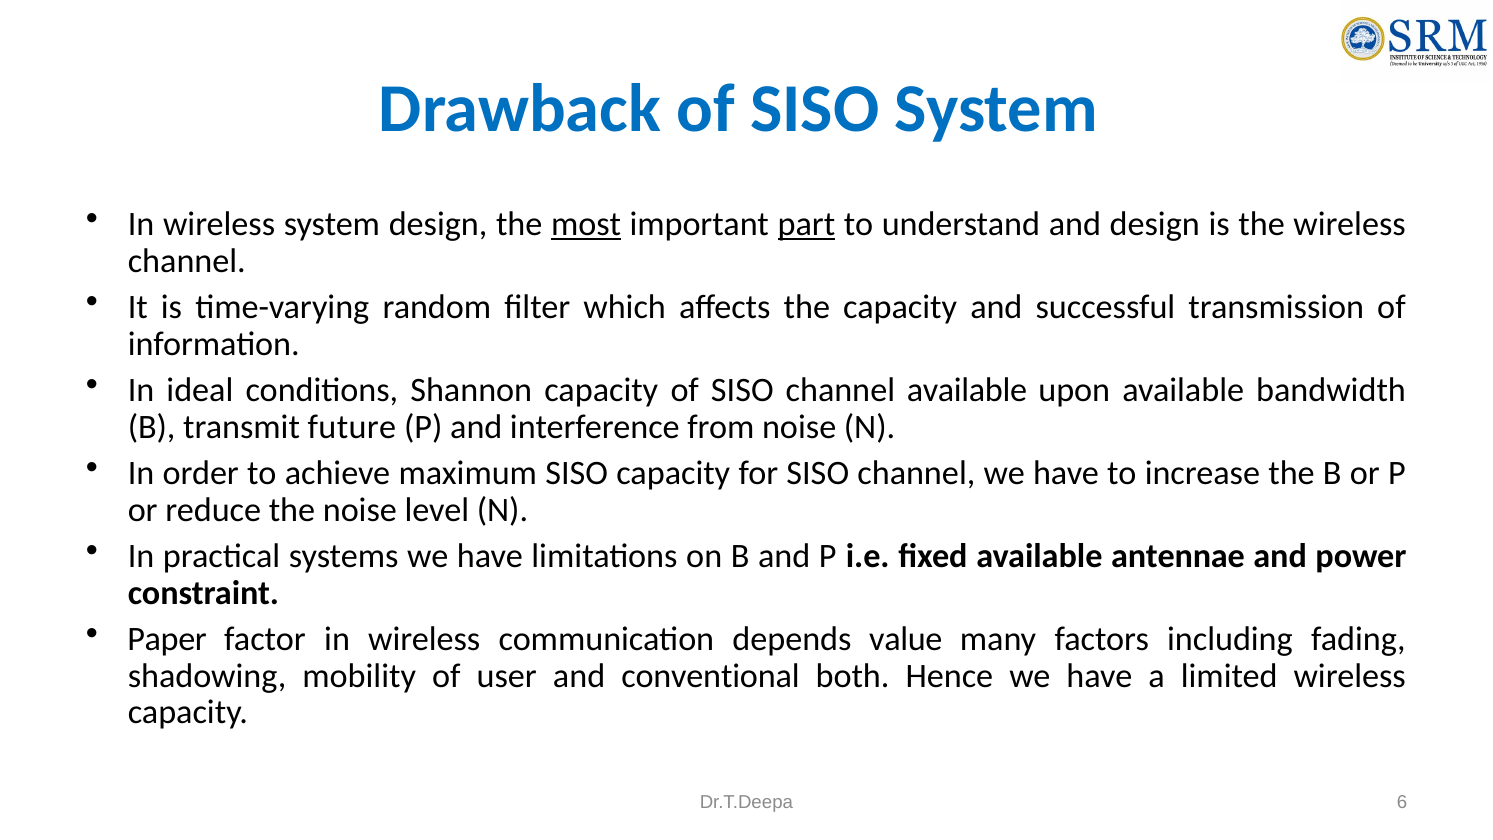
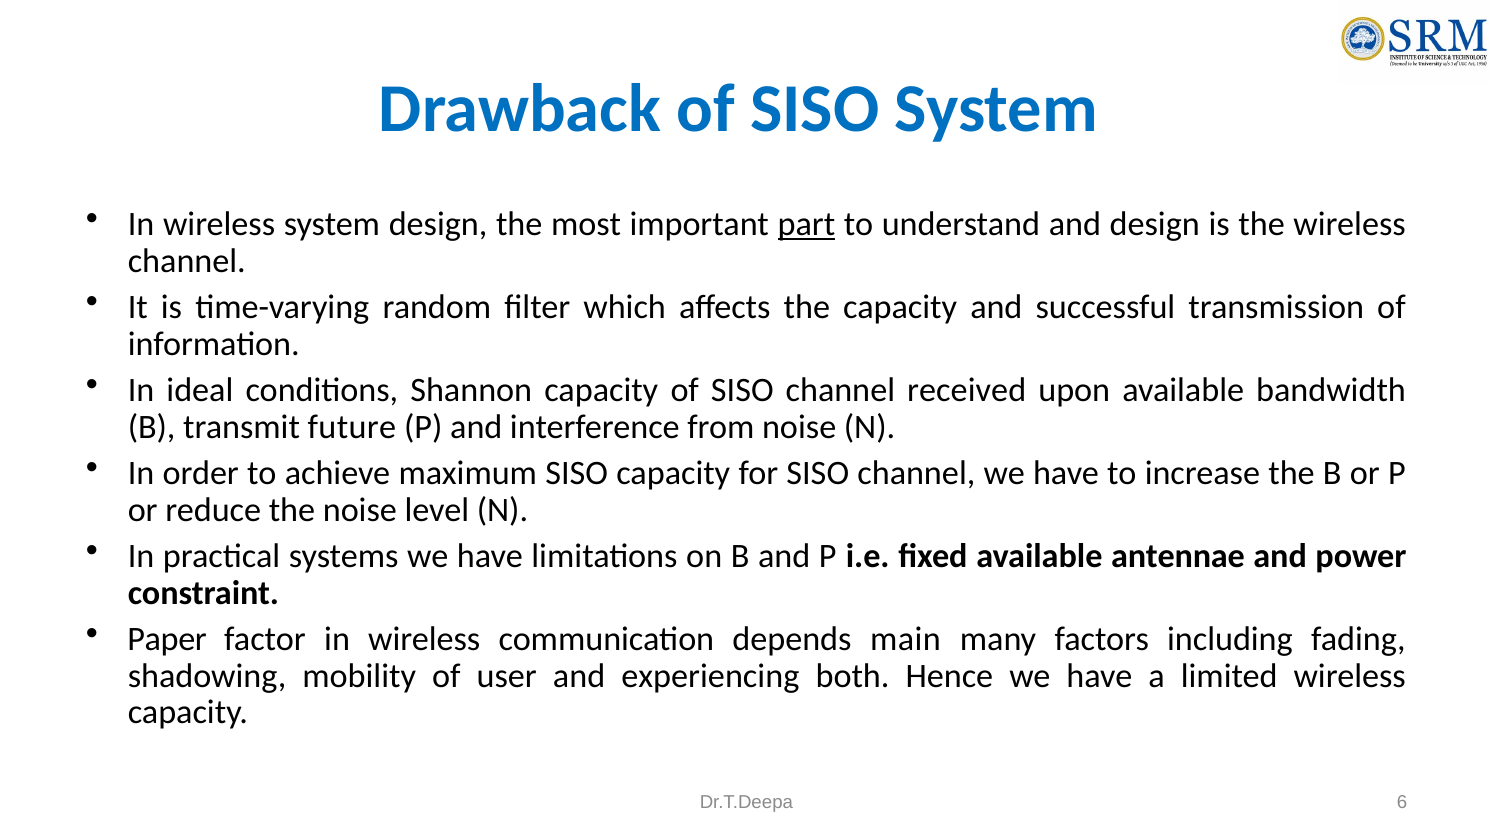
most underline: present -> none (586, 224)
channel available: available -> received (967, 390)
value: value -> main (905, 639)
conventional: conventional -> experiencing (710, 676)
